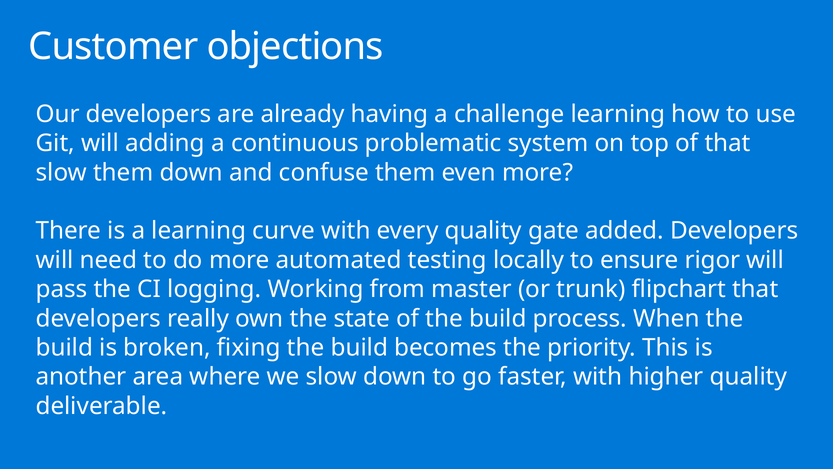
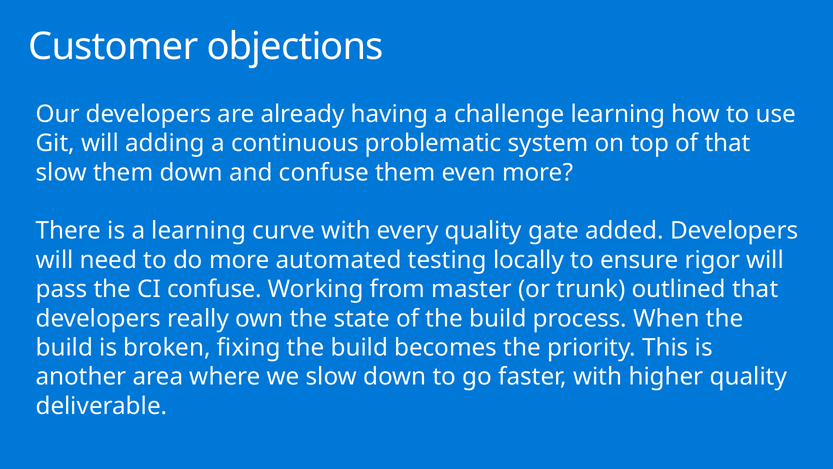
CI logging: logging -> confuse (215, 289)
flipchart: flipchart -> outlined (679, 289)
